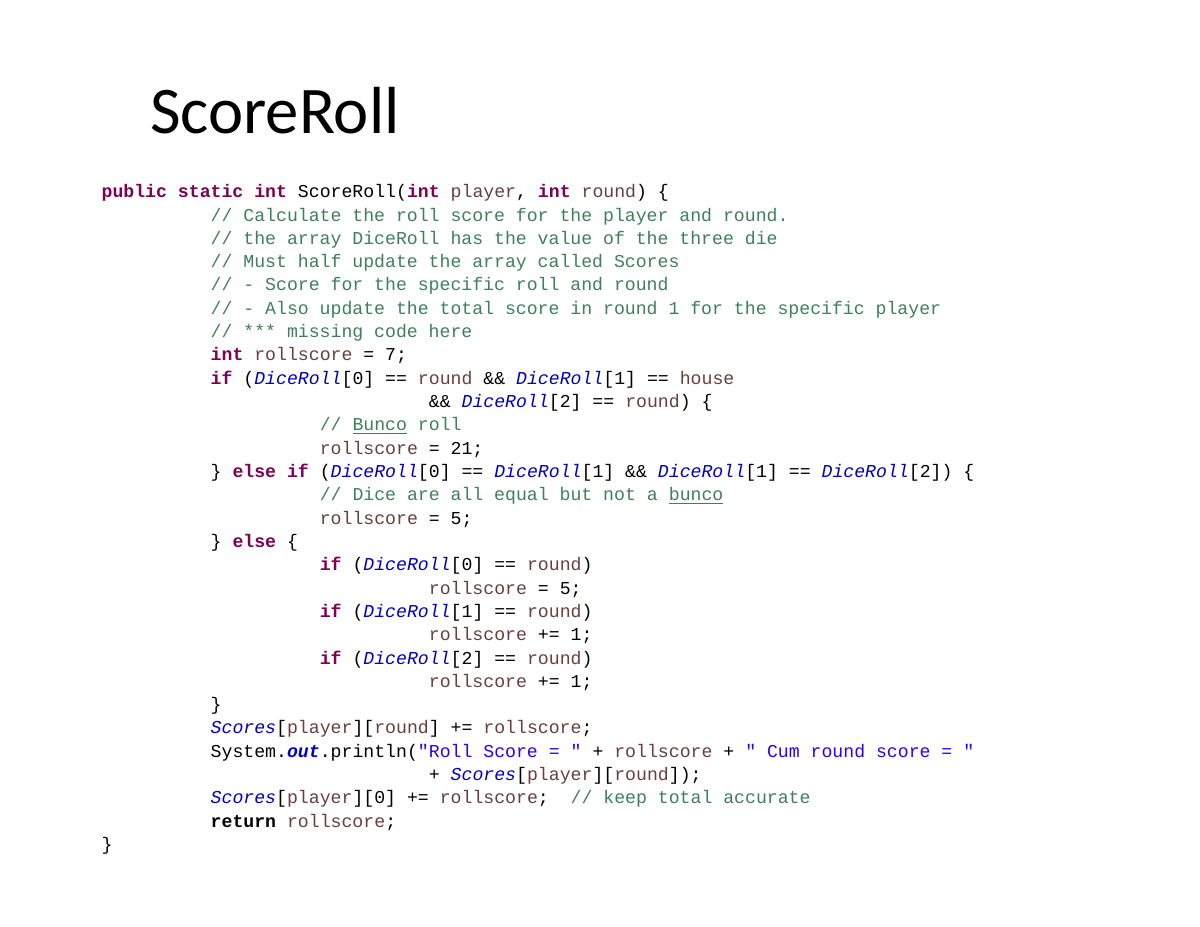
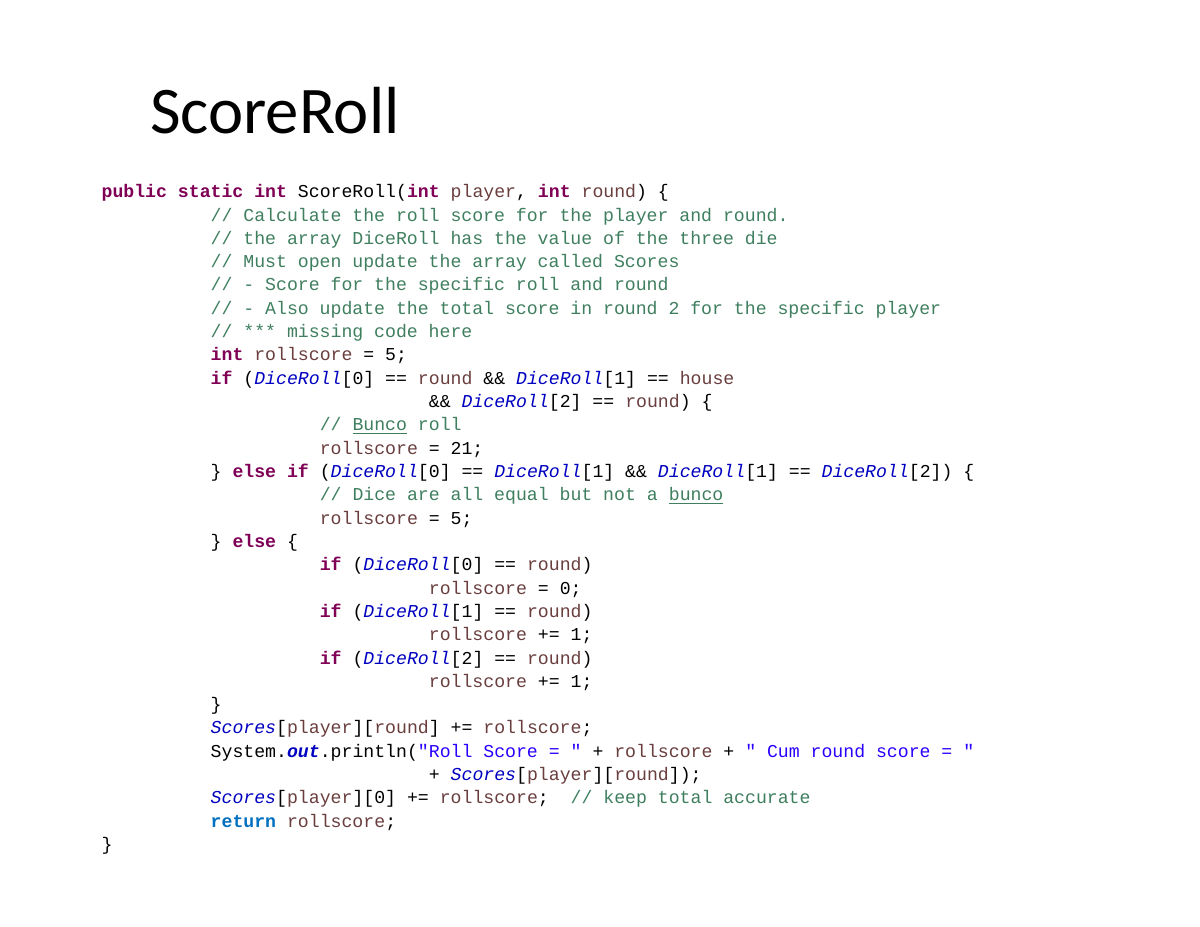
half: half -> open (320, 262)
round 1: 1 -> 2 (674, 308)
7: 7 -> 5 (396, 355)
5: 5 -> 0 (571, 588)
return colour: black -> blue (243, 821)
